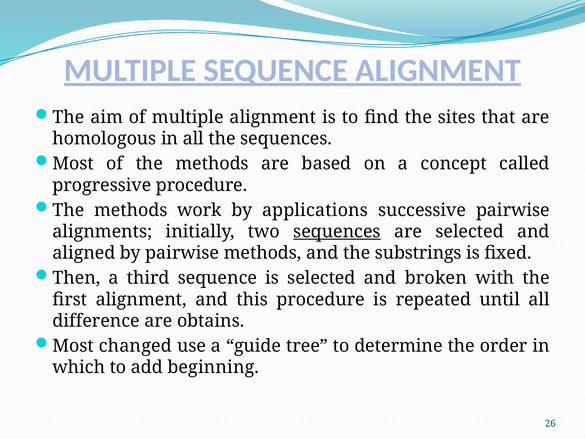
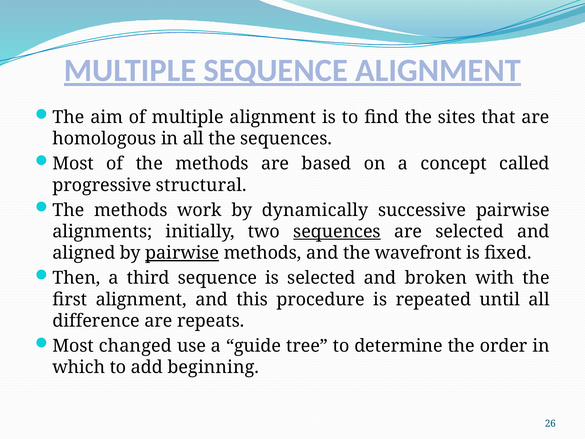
progressive procedure: procedure -> structural (201, 185)
applications: applications -> dynamically (315, 210)
pairwise underline: none -> present (182, 253)
substrings: substrings -> wavefront (418, 253)
obtains: obtains -> repeats (211, 321)
